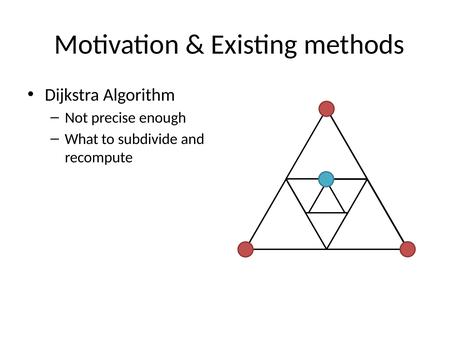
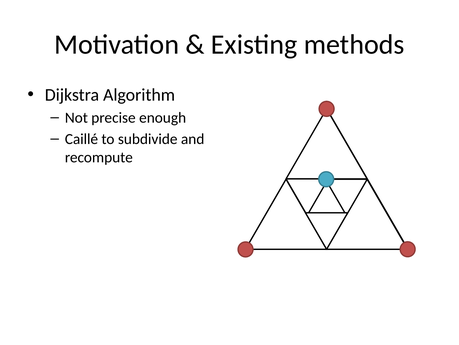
What: What -> Caillé (81, 139)
